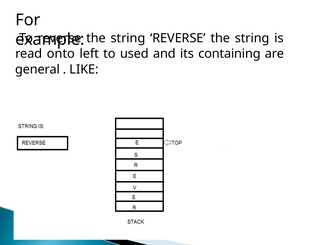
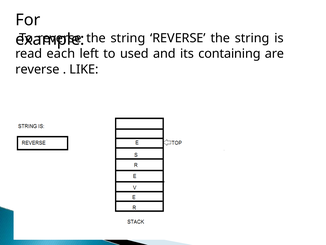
read onto: onto -> each (61, 54)
general: general -> reverse (37, 69)
